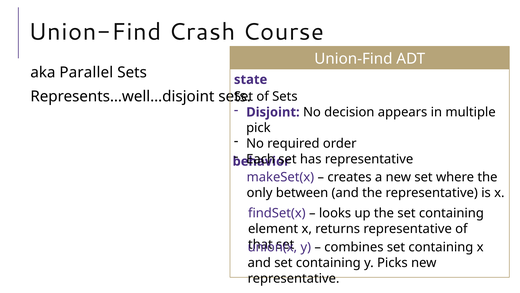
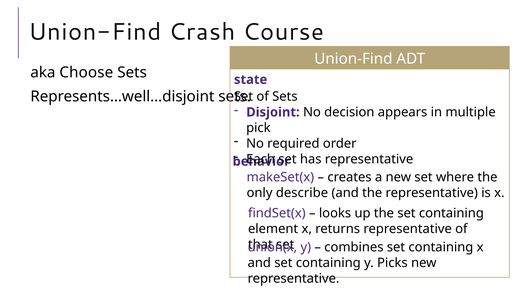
Parallel: Parallel -> Choose (86, 72)
between: between -> describe (302, 193)
